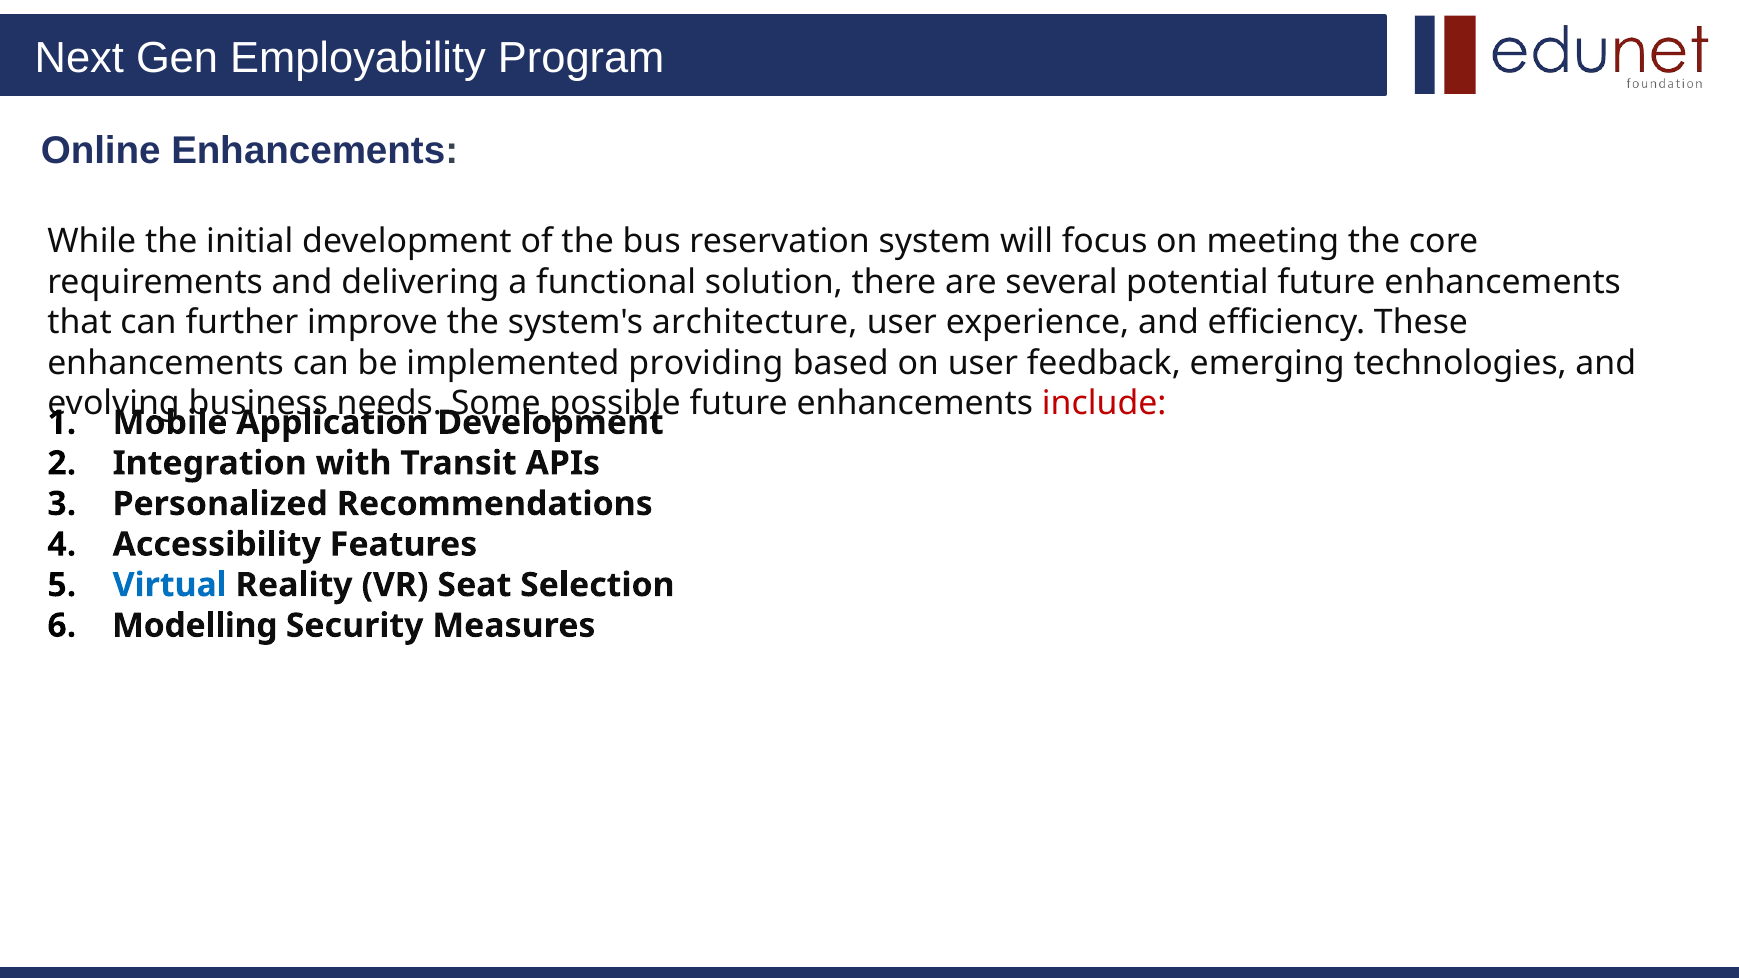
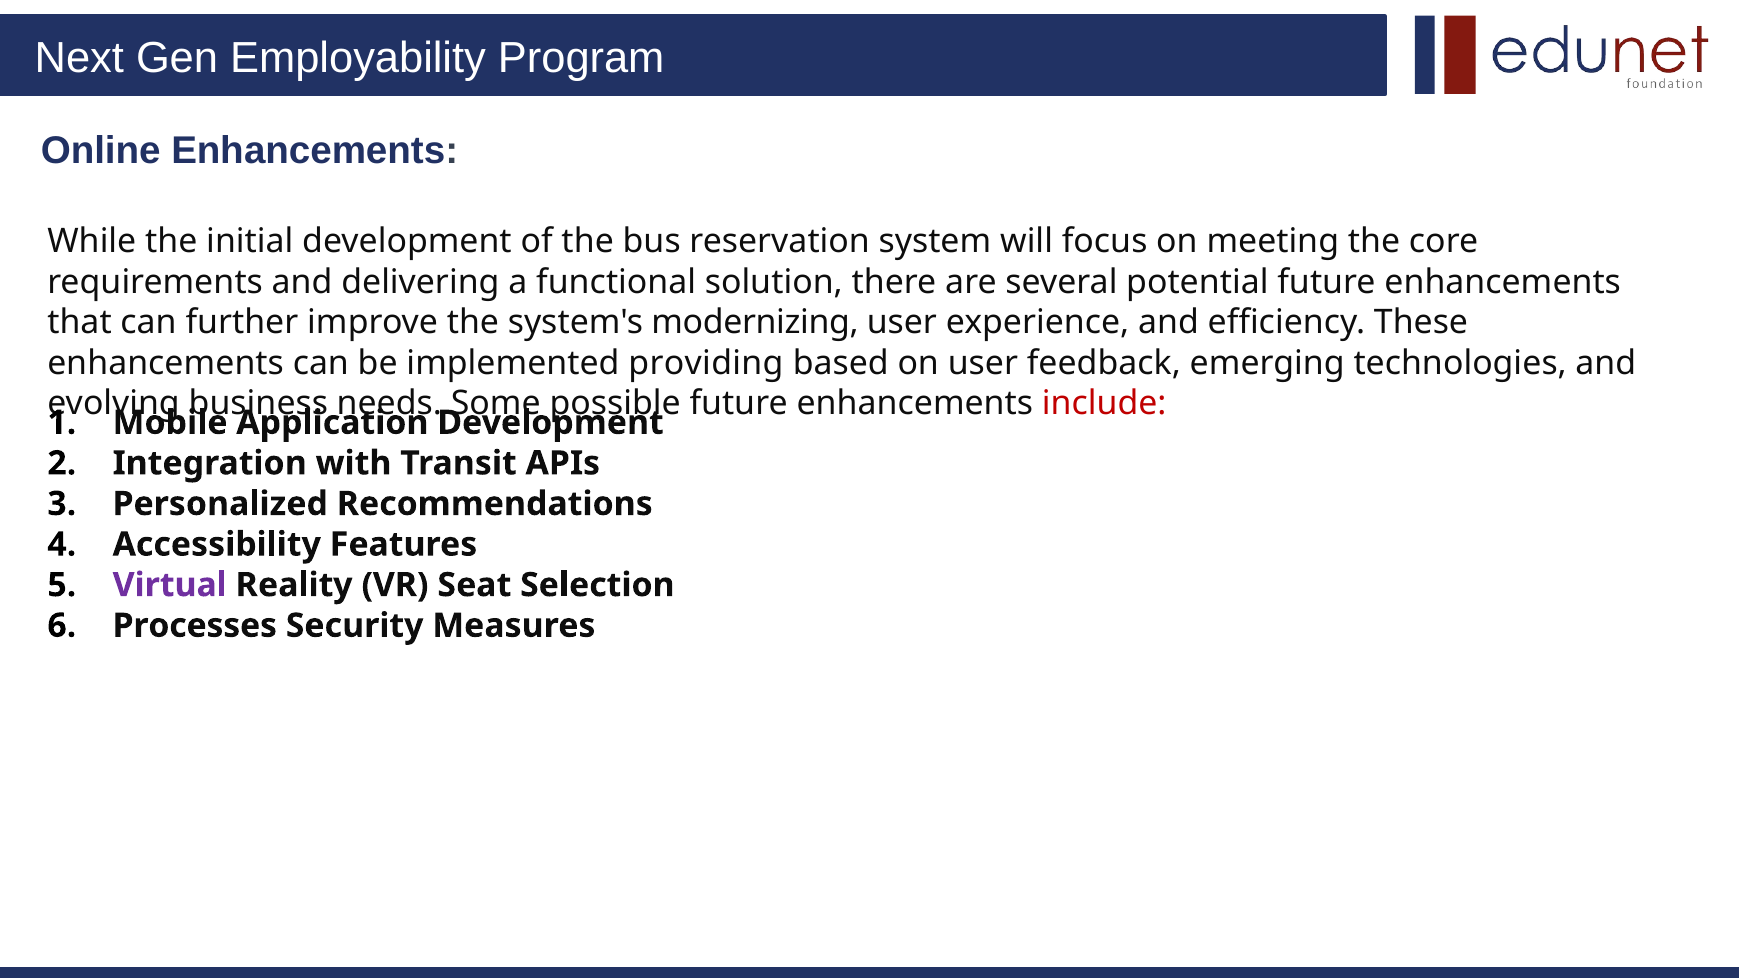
architecture: architecture -> modernizing (755, 323)
Virtual colour: blue -> purple (170, 585)
Modelling: Modelling -> Processes (195, 626)
